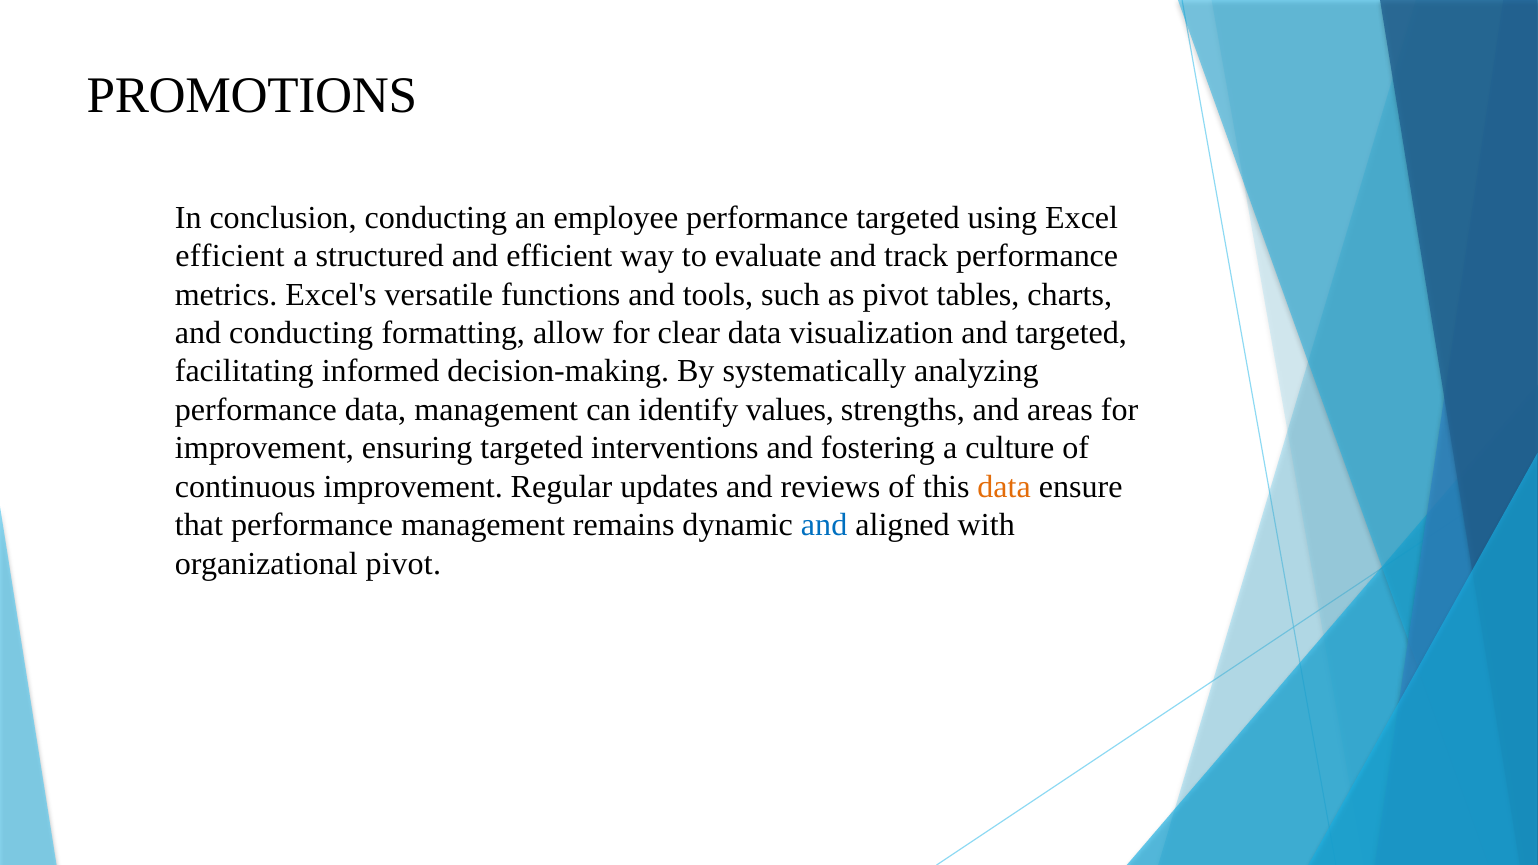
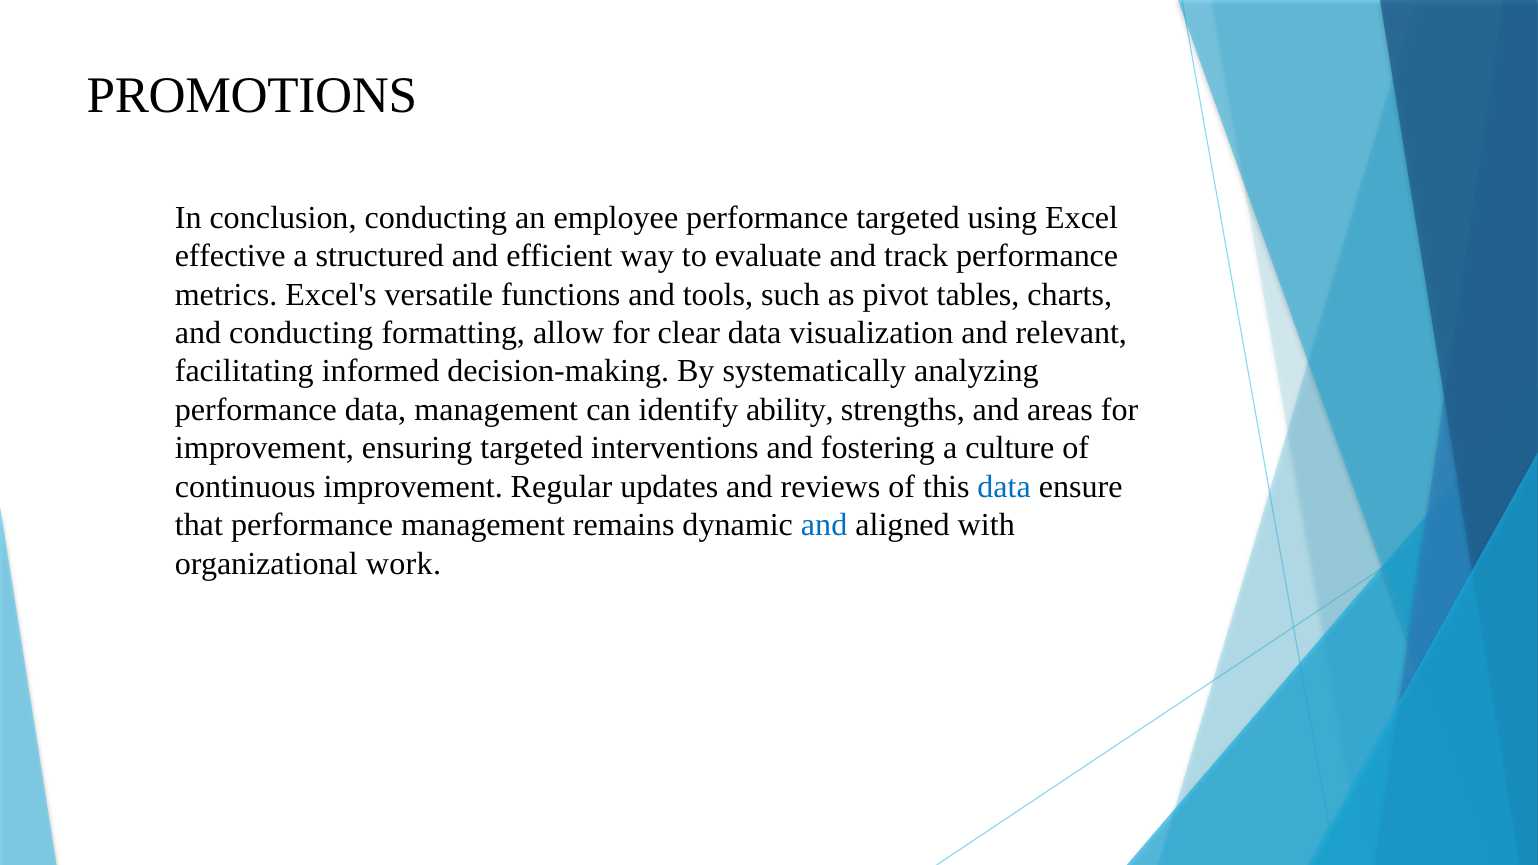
efficient: efficient -> effective (230, 256)
and targeted: targeted -> relevant (1071, 333)
values: values -> ability (790, 410)
data colour: orange -> blue (1004, 487)
organizational pivot: pivot -> work (403, 564)
